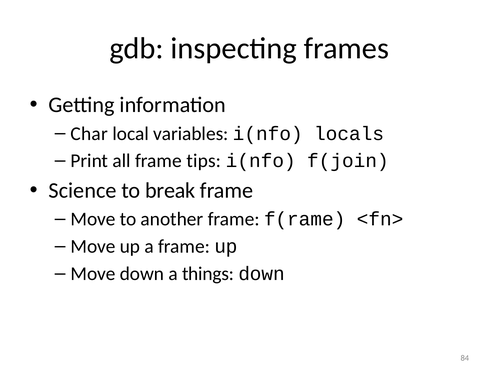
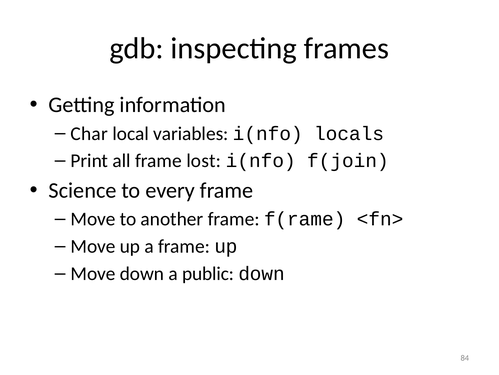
tips: tips -> lost (204, 161)
break: break -> every (170, 190)
things: things -> public (208, 273)
